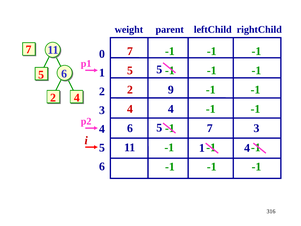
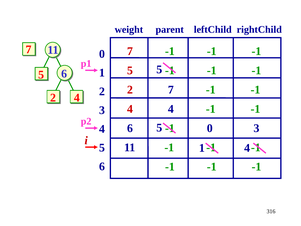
9: 9 -> 7 (171, 90)
7: 7 -> 0 (210, 128)
